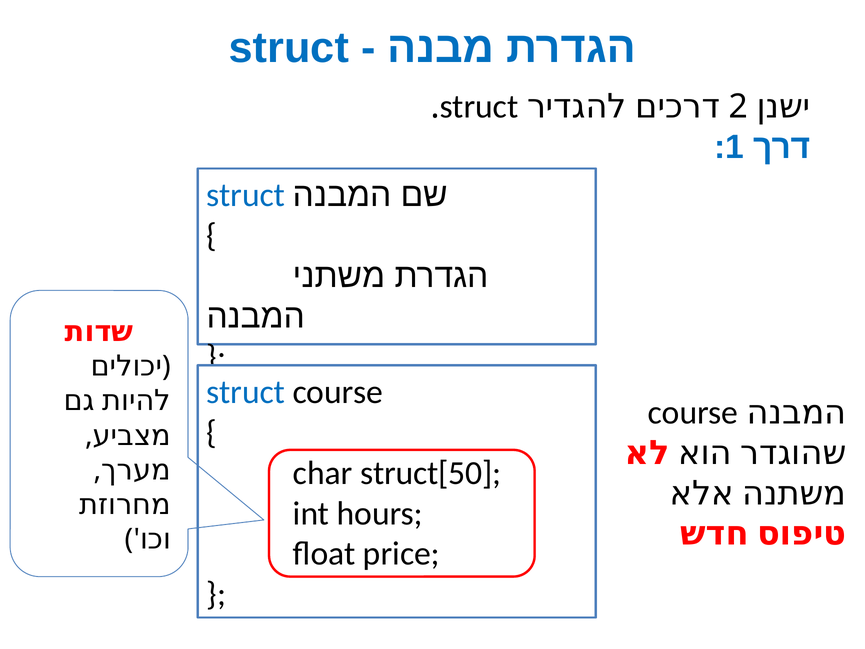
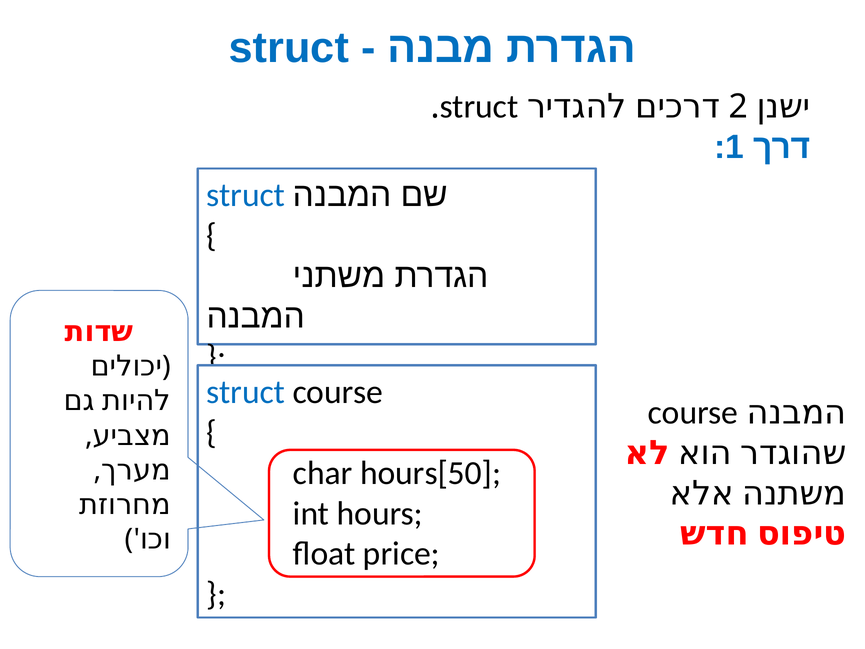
struct[50: struct[50 -> hours[50 (431, 473)
